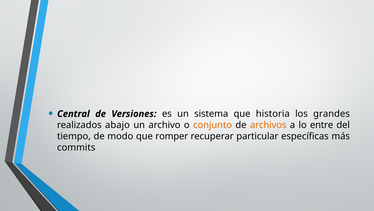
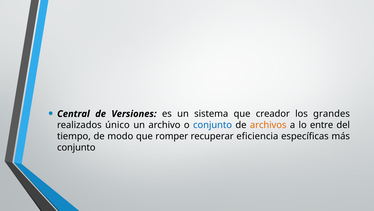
historia: historia -> creador (273, 114)
abajo: abajo -> único (117, 125)
conjunto colour: orange -> blue (213, 125)
particular: particular -> eficiencia (257, 136)
commits: commits -> conjunto (76, 147)
